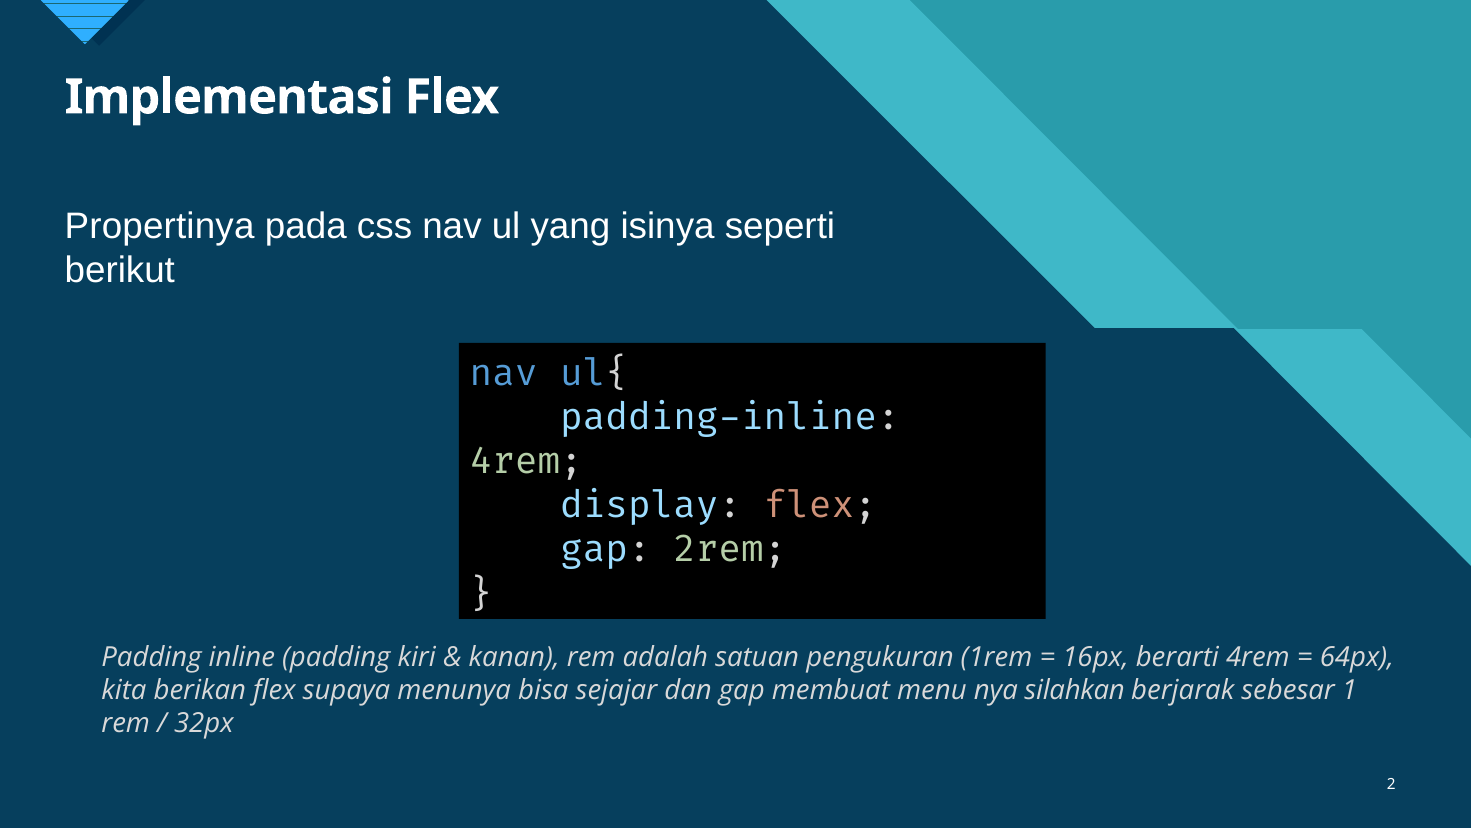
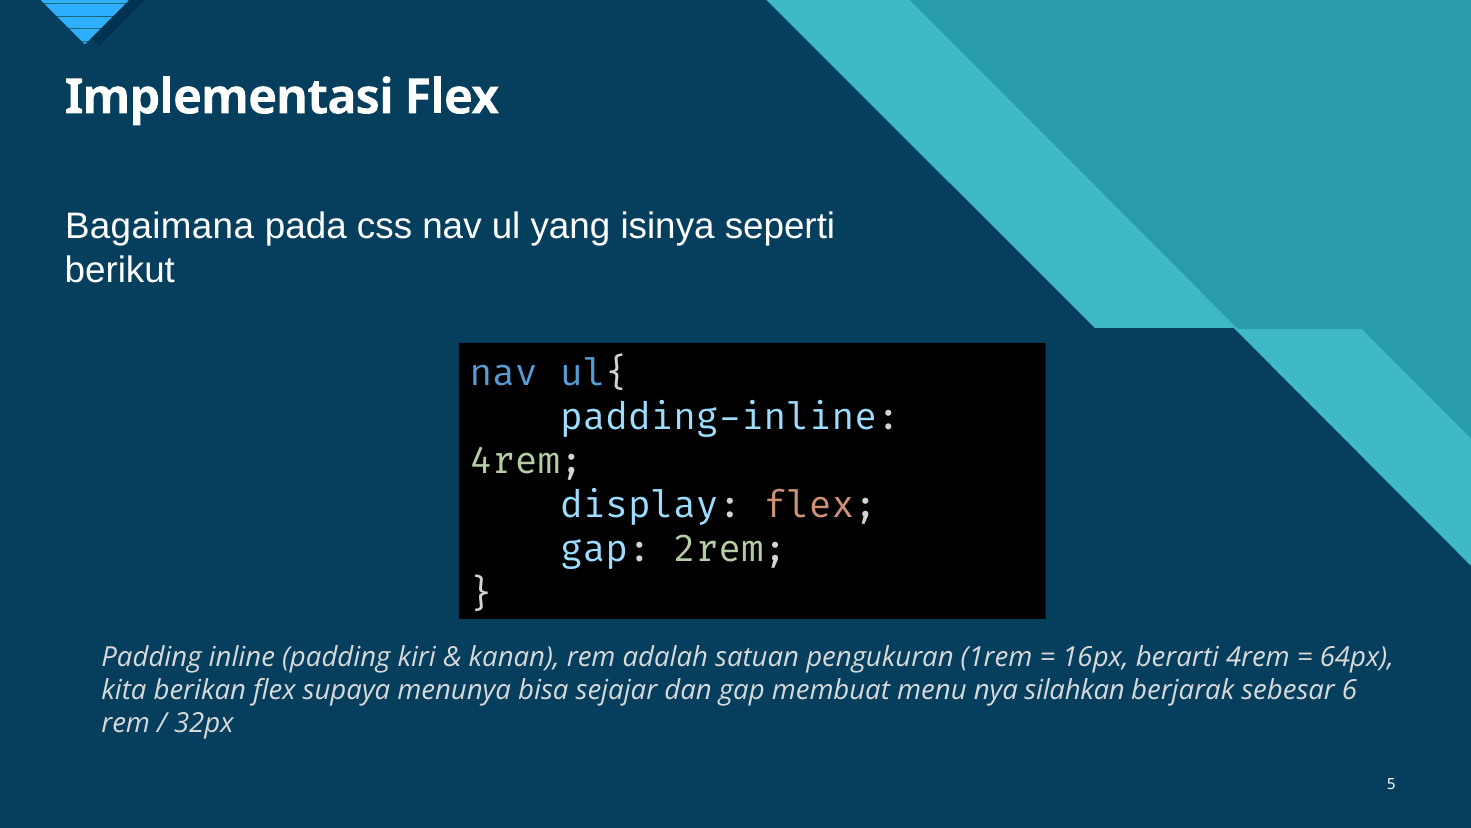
Propertinya: Propertinya -> Bagaimana (159, 226)
1: 1 -> 6 (1350, 690)
2: 2 -> 5 (1391, 784)
